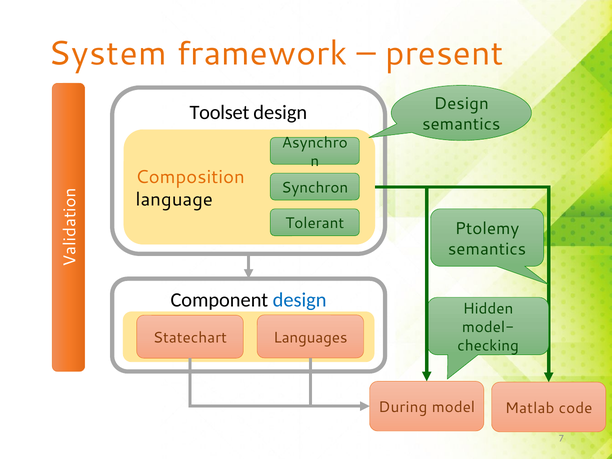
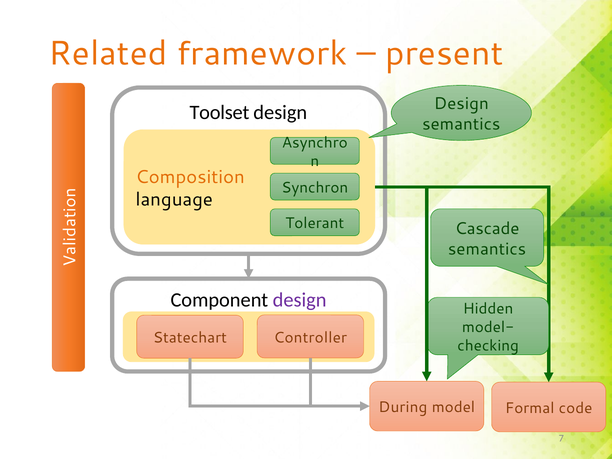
System: System -> Related (108, 54)
Ptolemy: Ptolemy -> Cascade (487, 229)
design colour: blue -> purple (300, 300)
Languages: Languages -> Controller (310, 337)
Matlab: Matlab -> Formal (530, 408)
